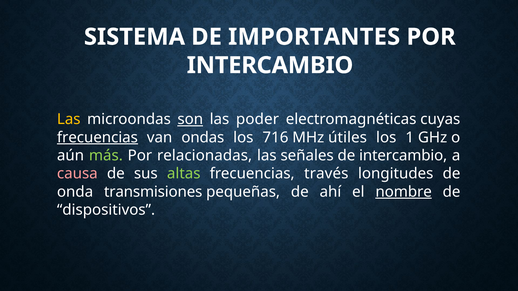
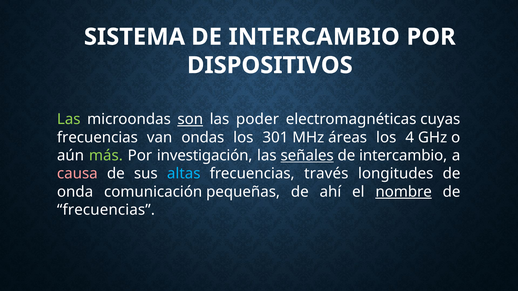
SISTEMA DE IMPORTANTES: IMPORTANTES -> INTERCAMBIO (314, 37)
INTERCAMBIO: INTERCAMBIO -> DISPOSITIVOS (270, 65)
Las colour: yellow -> light green (69, 119)
frecuencias underline: present -> none (97, 138)
716: 716 -> 301 (275, 138)
útiles: útiles -> áreas (348, 138)
1: 1 -> 4 (410, 138)
relacionadas: relacionadas -> investigación (205, 156)
señales underline: none -> present (307, 156)
altas colour: light green -> light blue (184, 174)
transmisiones: transmisiones -> comunicación (153, 192)
dispositivos: dispositivos -> frecuencias (106, 210)
